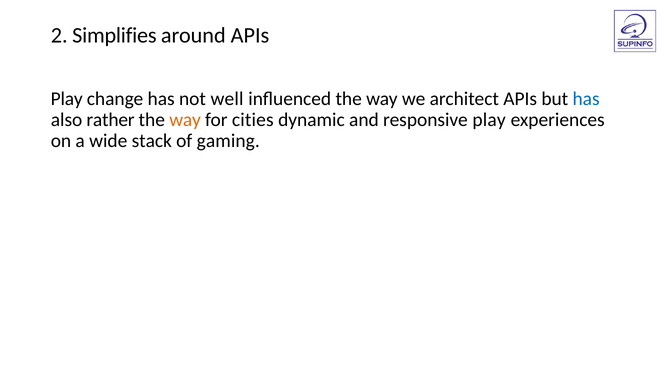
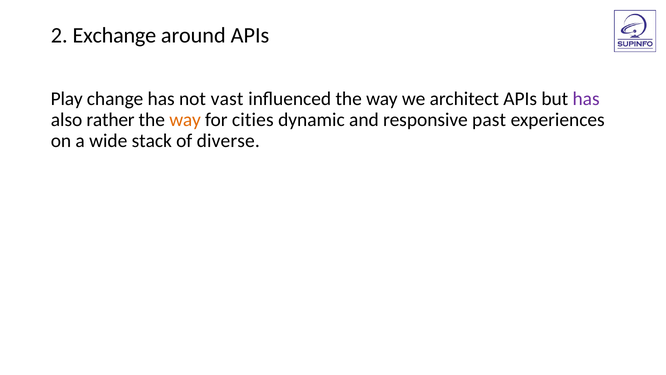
Simplifies: Simplifies -> Exchange (114, 35)
well: well -> vast (227, 99)
has colour: blue -> purple (586, 99)
responsive play: play -> past (489, 120)
gaming: gaming -> diverse (228, 141)
